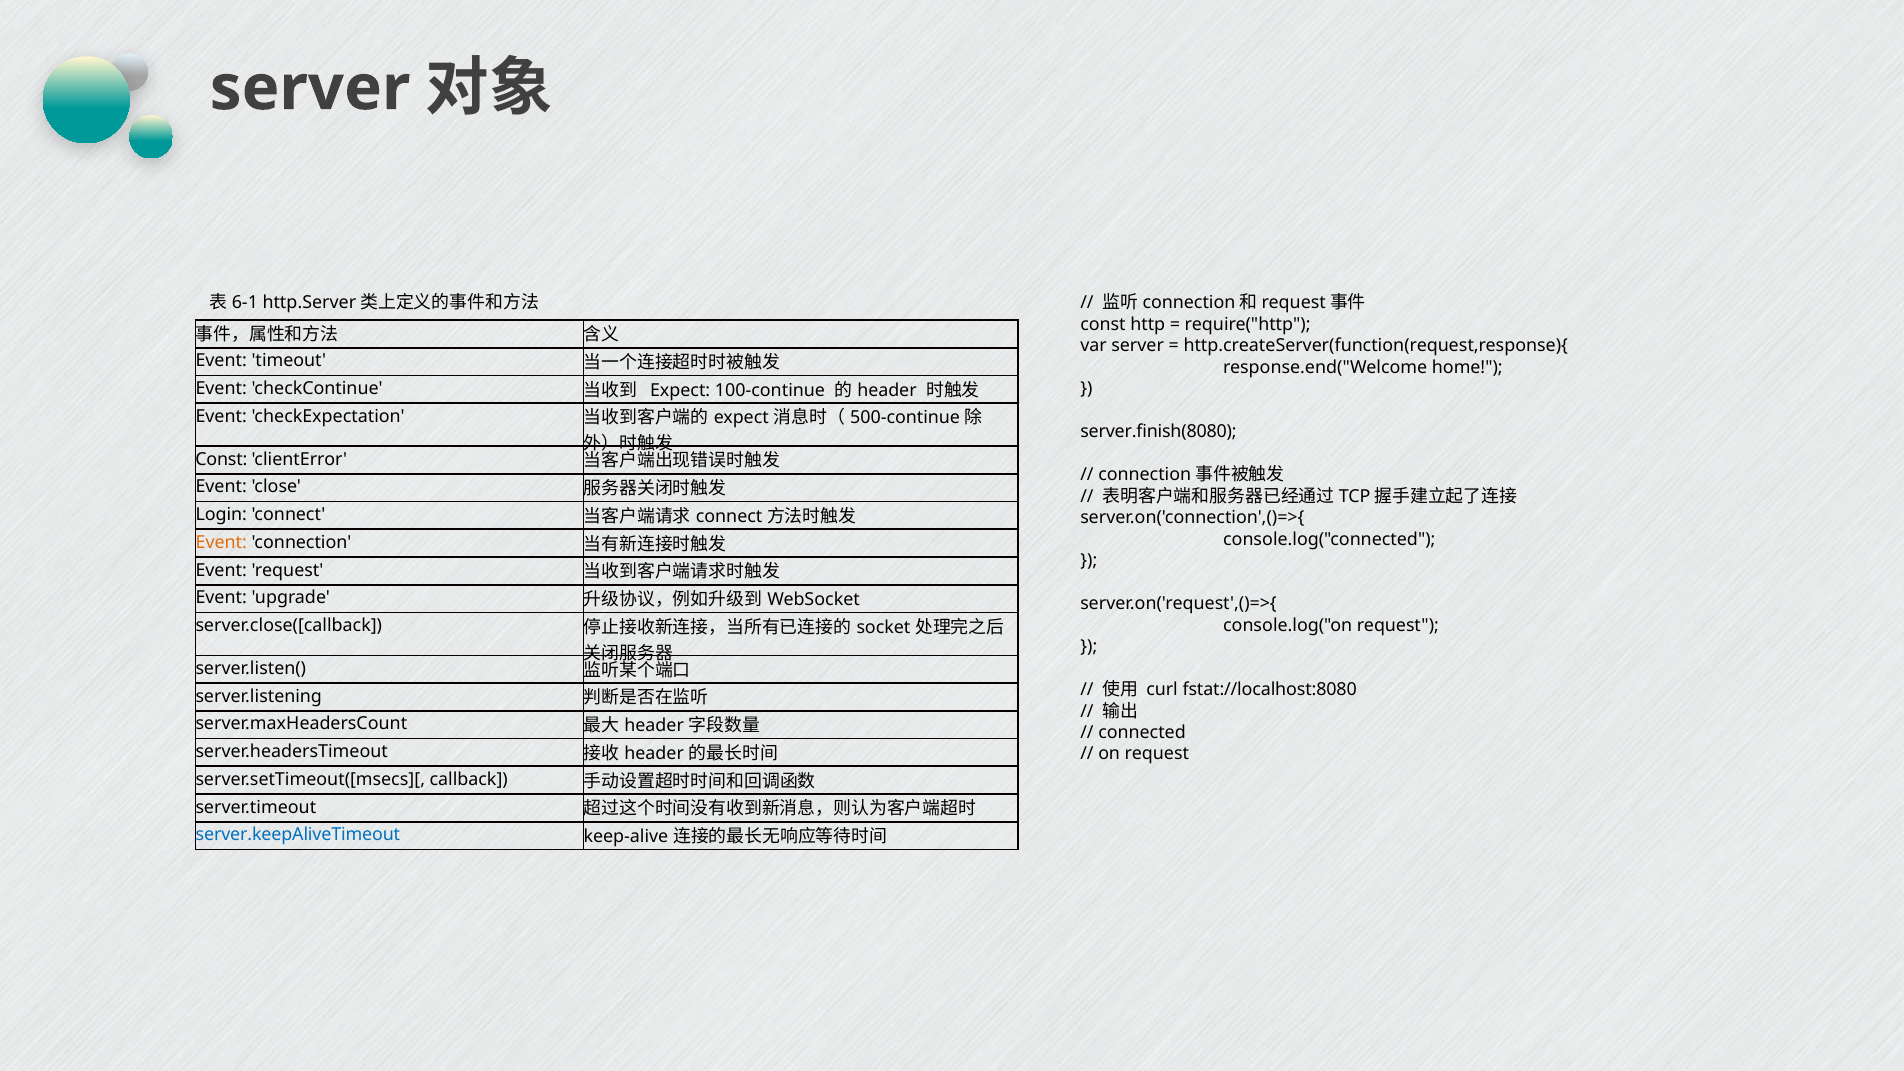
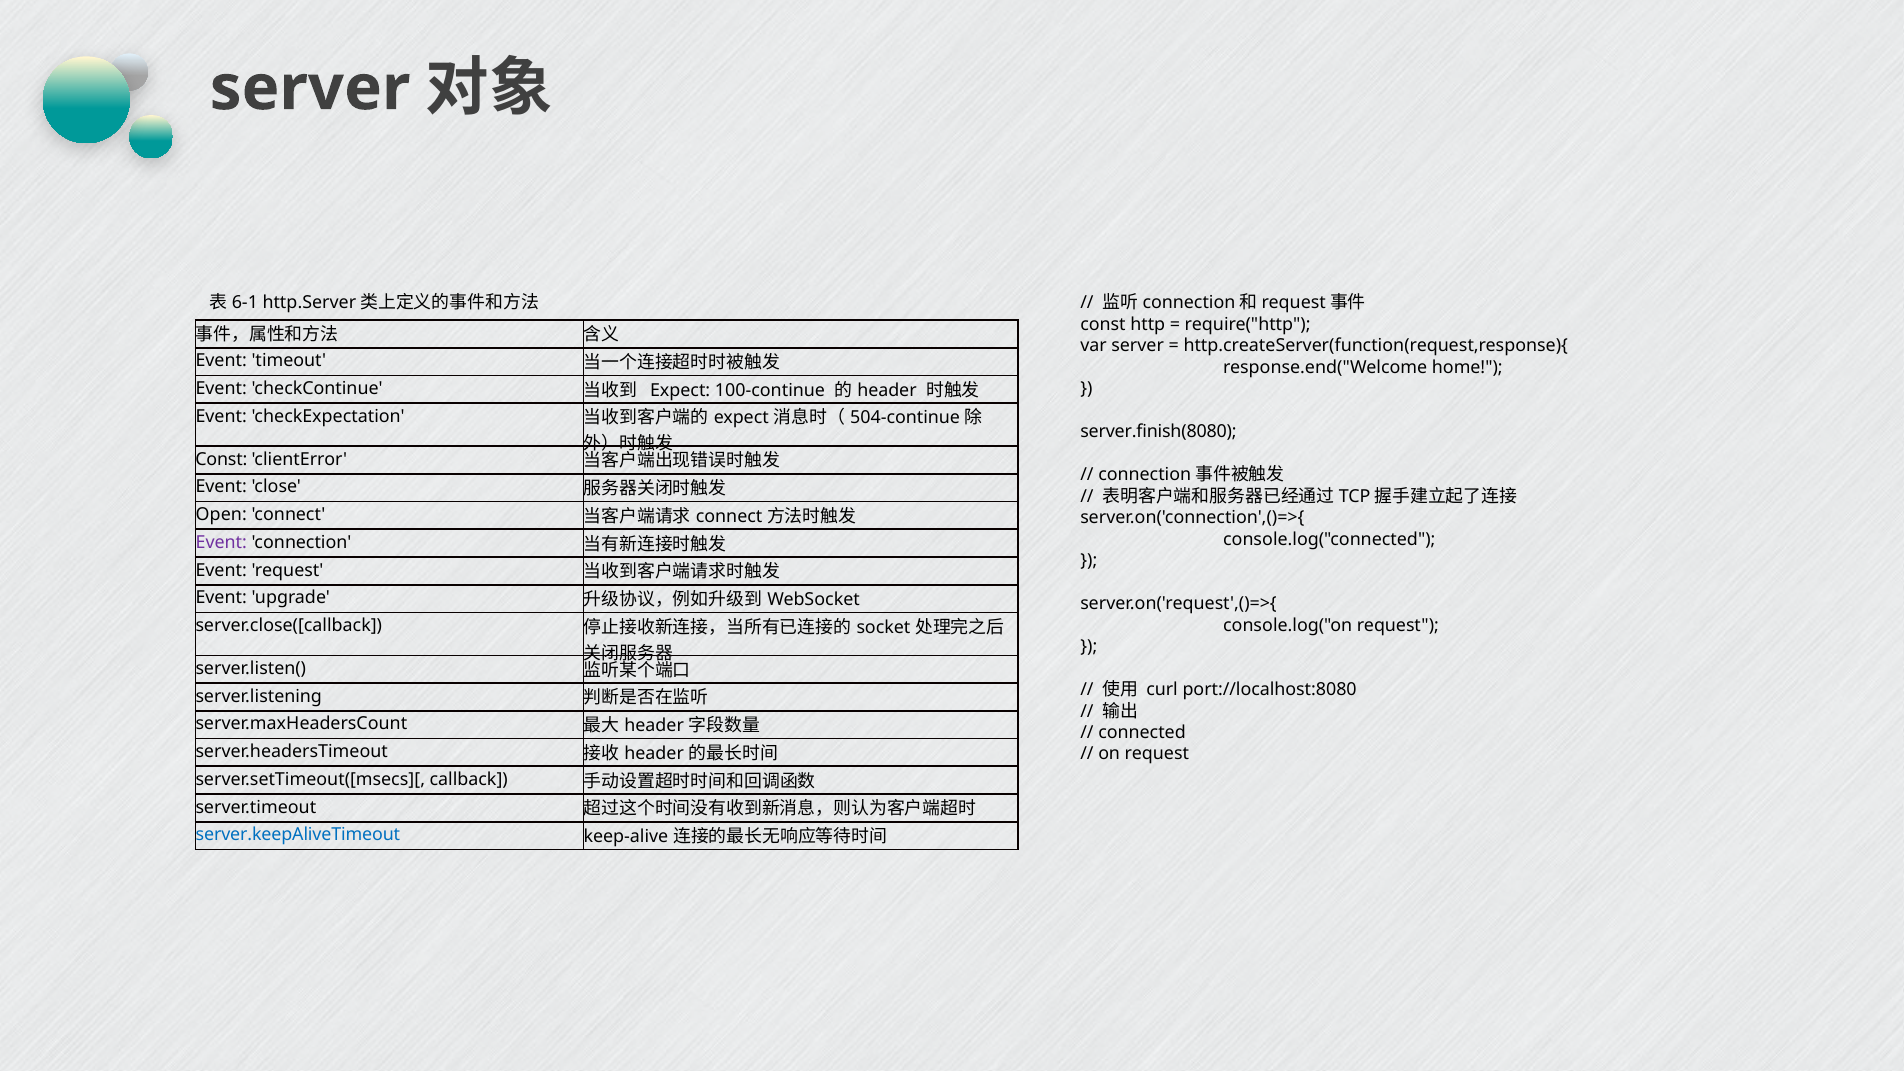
500-continue: 500-continue -> 504-continue (905, 418)
Login: Login -> Open (221, 515)
Event colour: orange -> purple (221, 542)
fstat://localhost:8080: fstat://localhost:8080 -> port://localhost:8080 (1270, 690)
